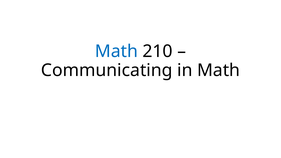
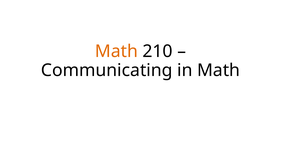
Math colour: blue -> orange (116, 51)
